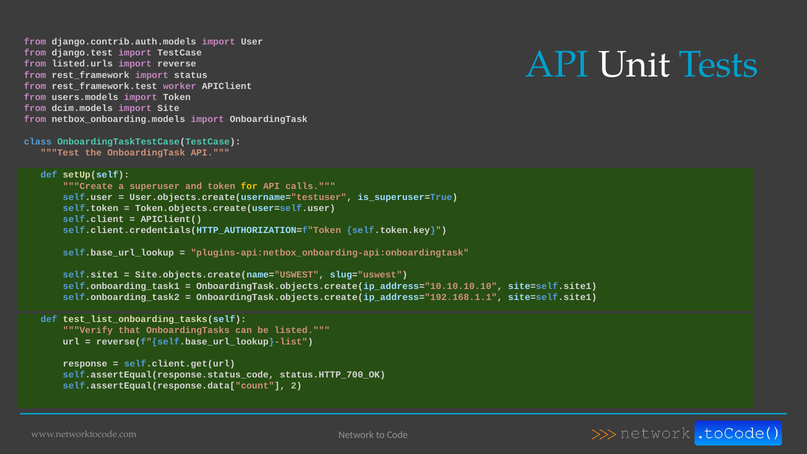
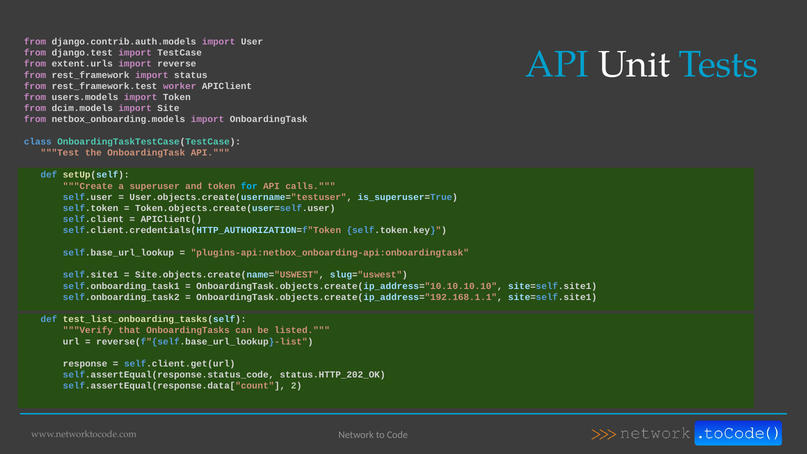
listed.urls: listed.urls -> extent.urls (82, 64)
for colour: yellow -> light blue (249, 186)
status.HTTP_700_OK: status.HTTP_700_OK -> status.HTTP_202_OK (333, 375)
